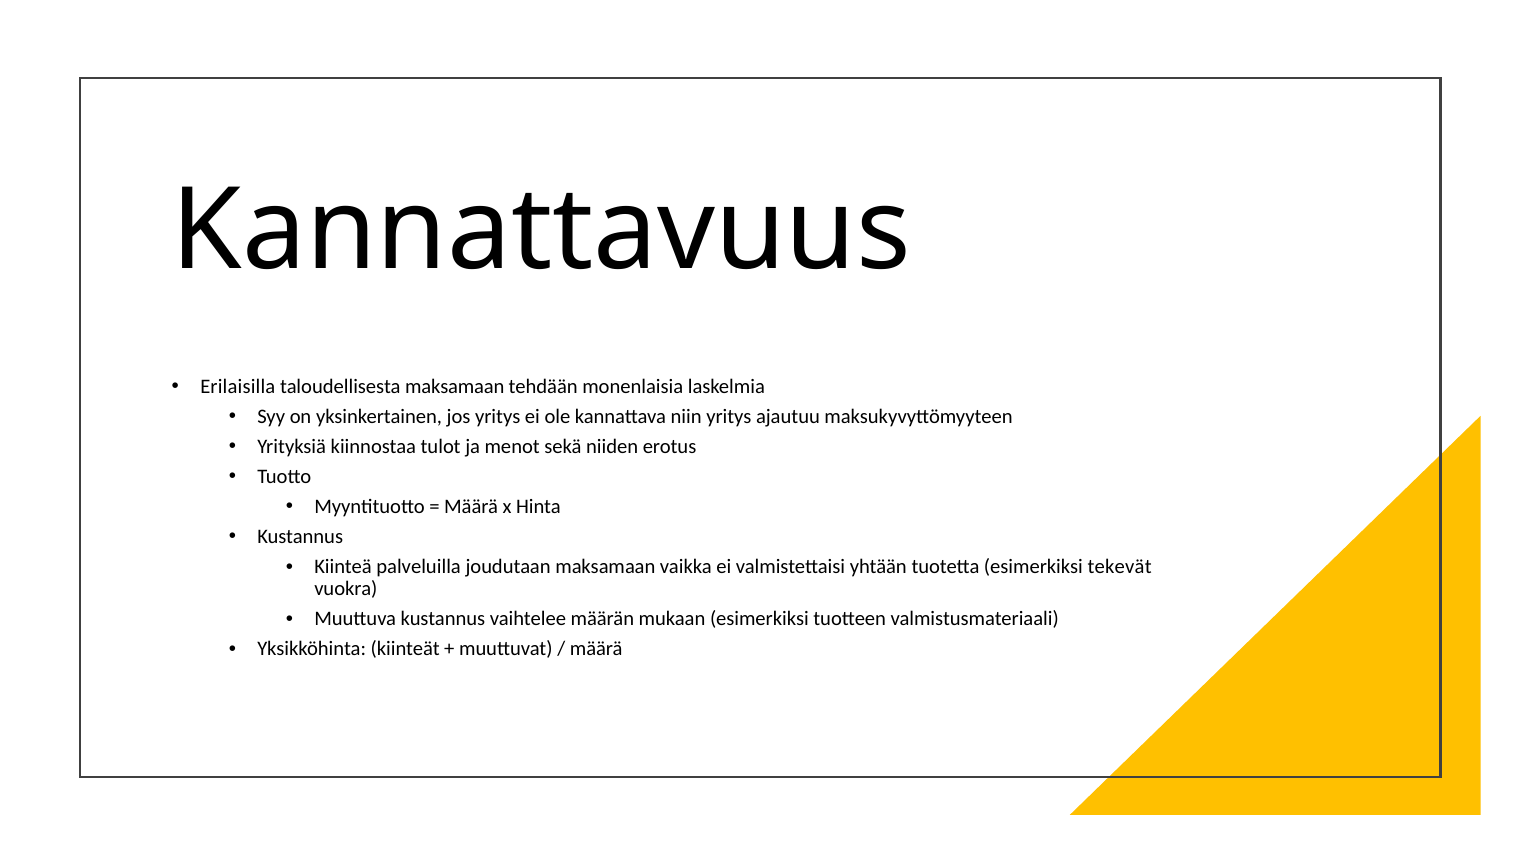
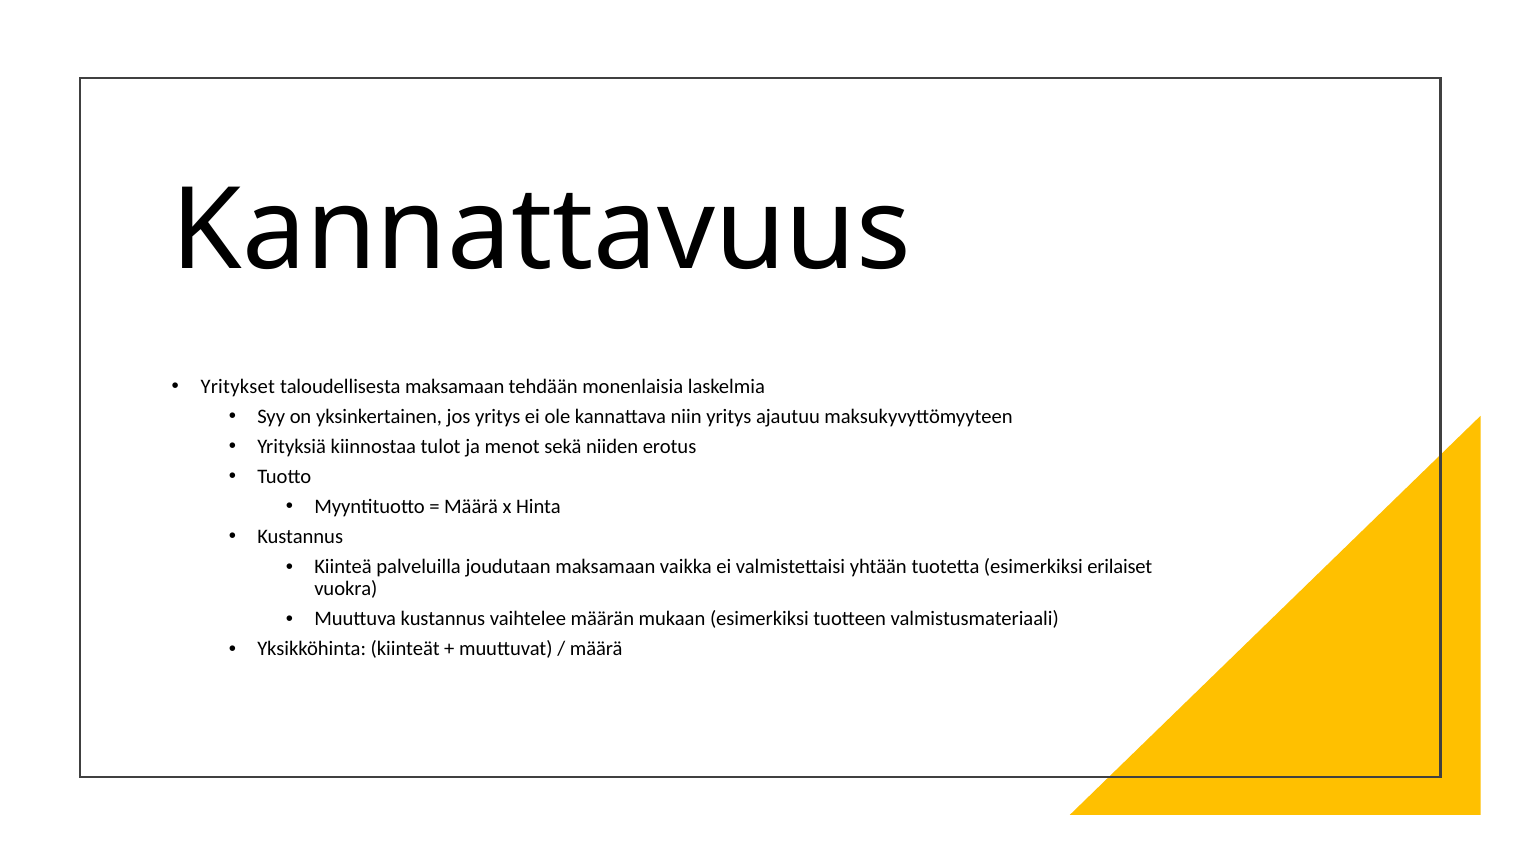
Erilaisilla: Erilaisilla -> Yritykset (238, 387)
tekevät: tekevät -> erilaiset (1120, 567)
